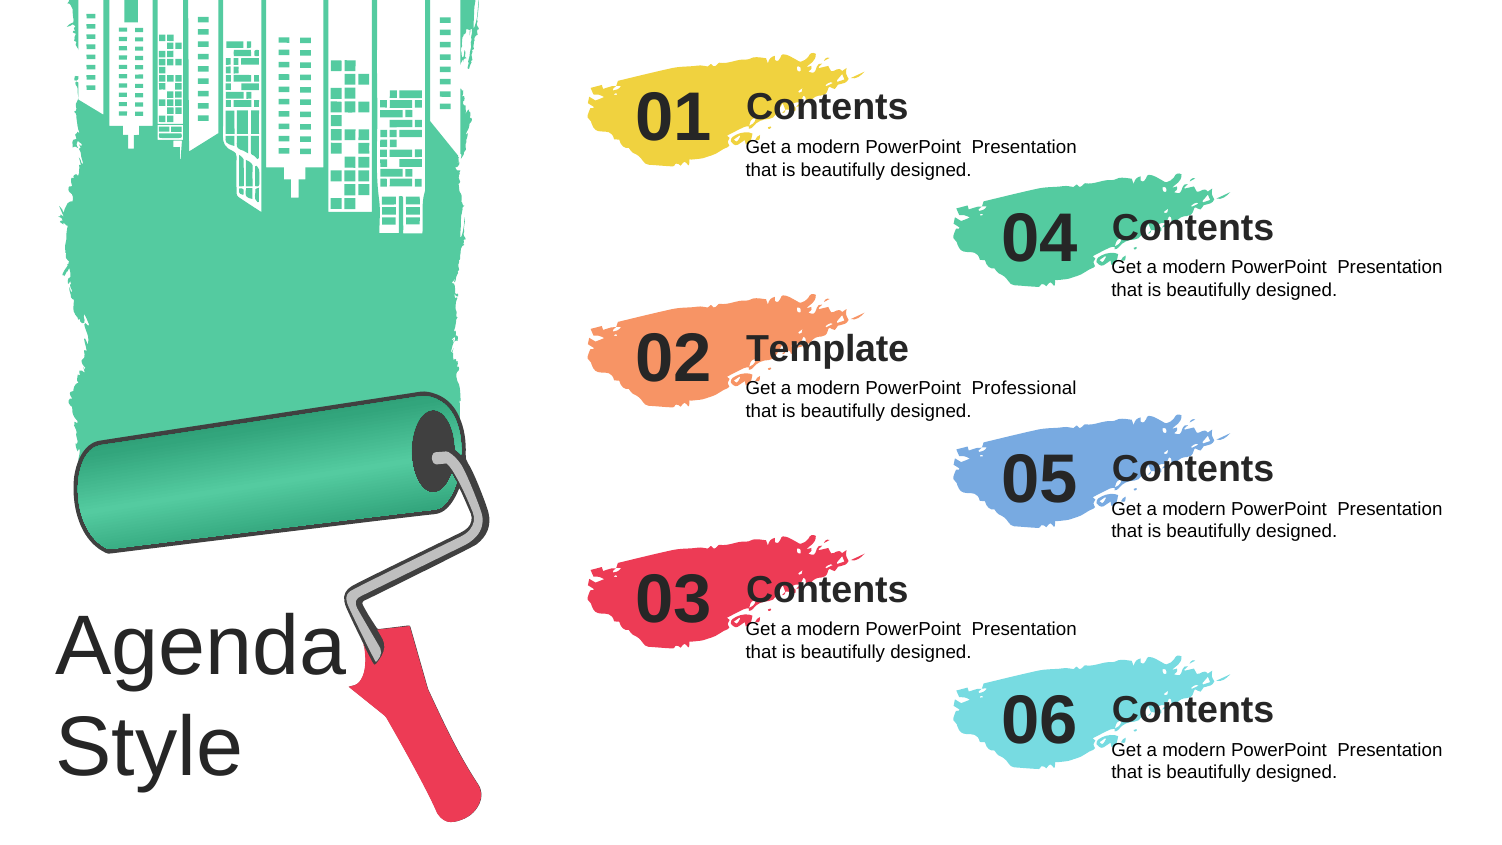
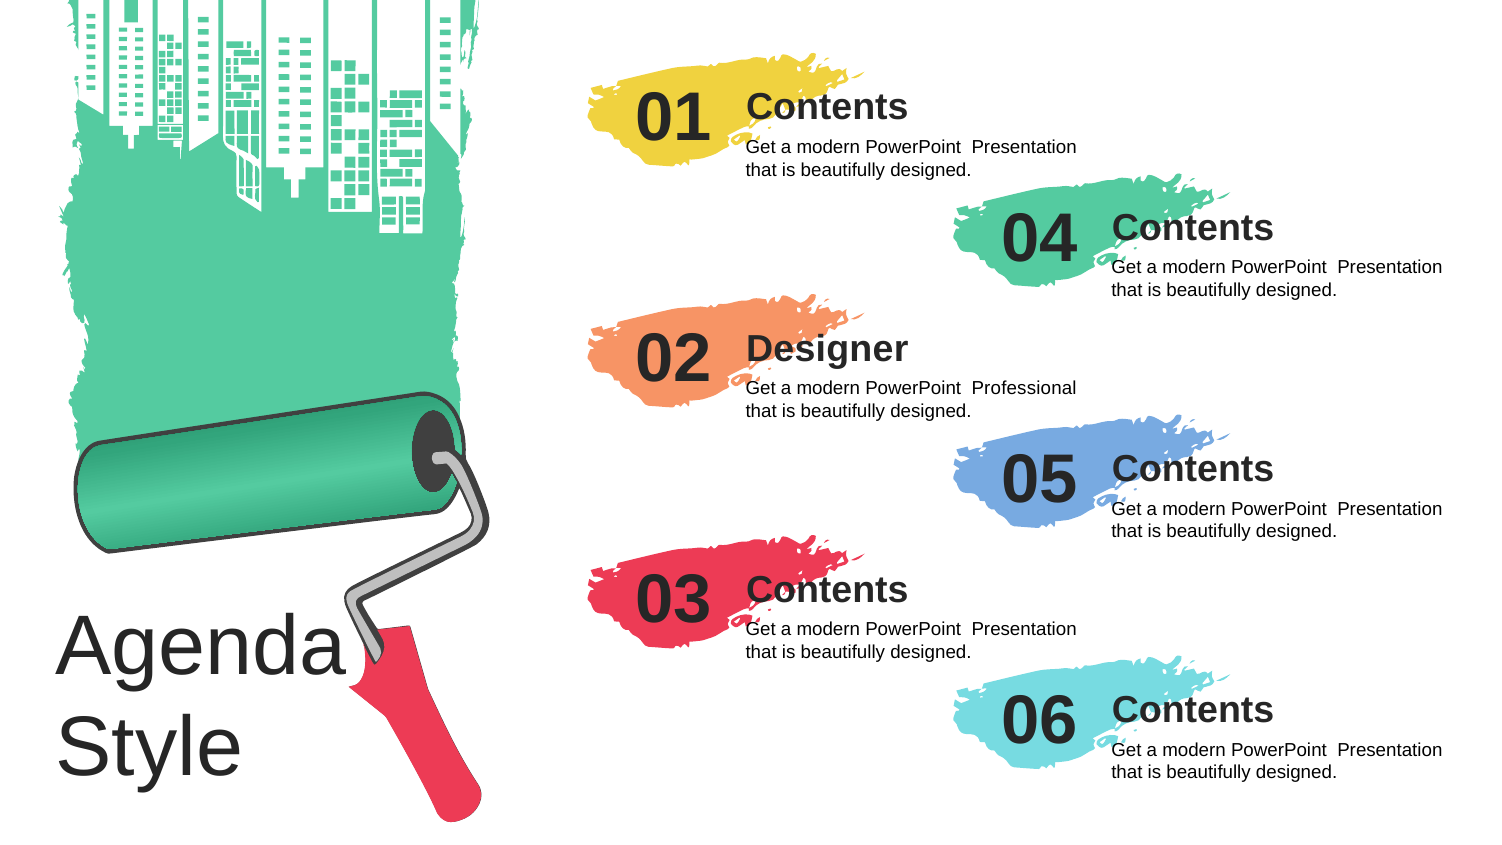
Template: Template -> Designer (827, 349)
